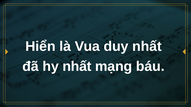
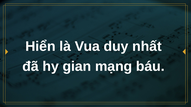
hy nhất: nhất -> gian (77, 67)
